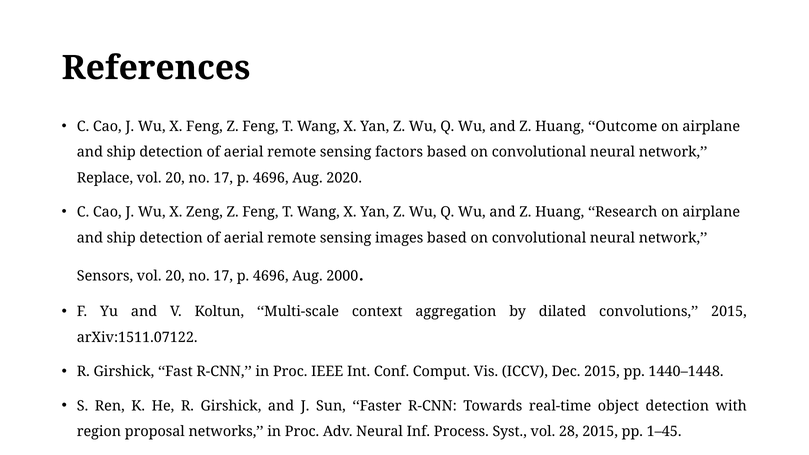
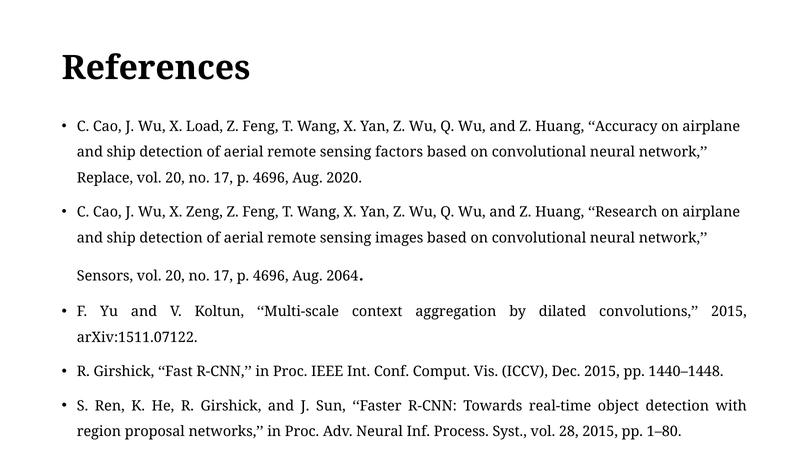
X Feng: Feng -> Load (205, 126)
Outcome: Outcome -> Accuracy (623, 126)
2000: 2000 -> 2064 (342, 276)
1–45: 1–45 -> 1–80 (664, 432)
